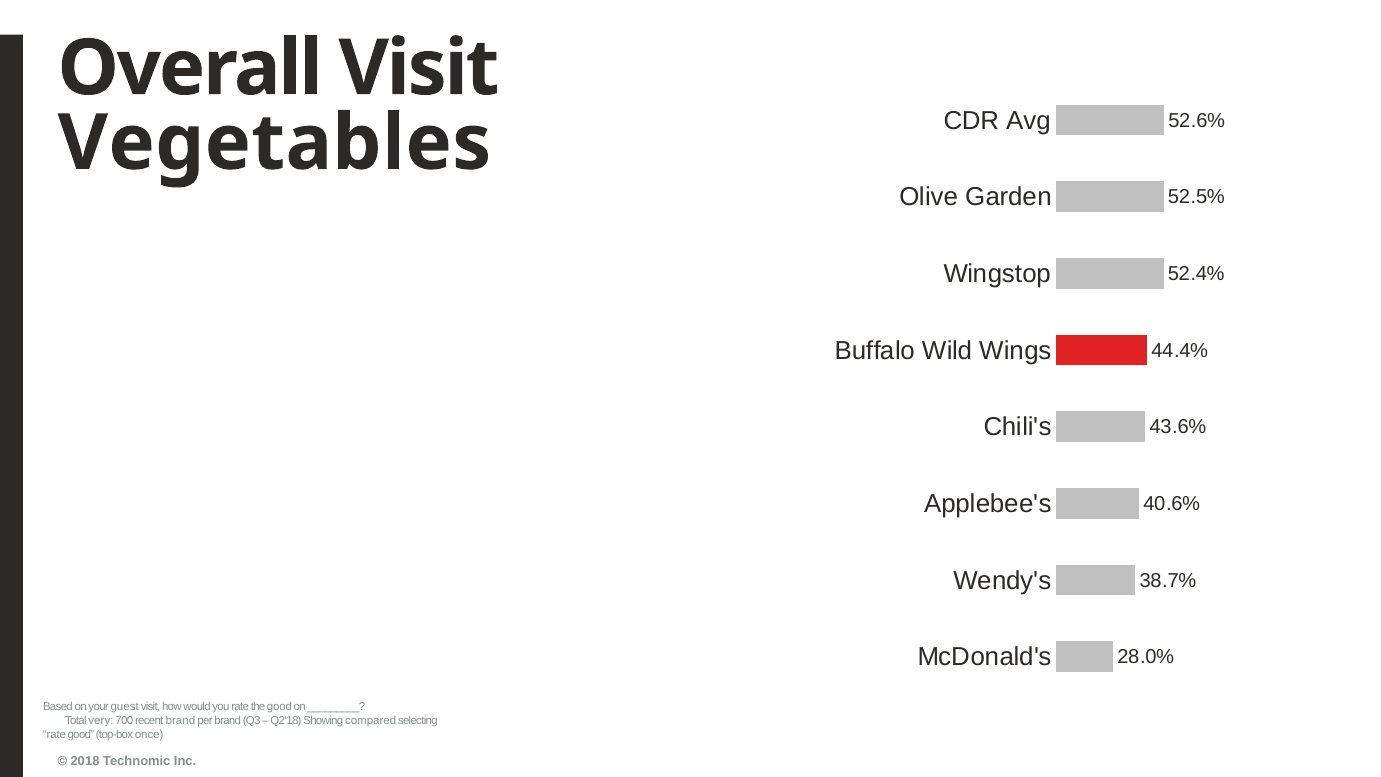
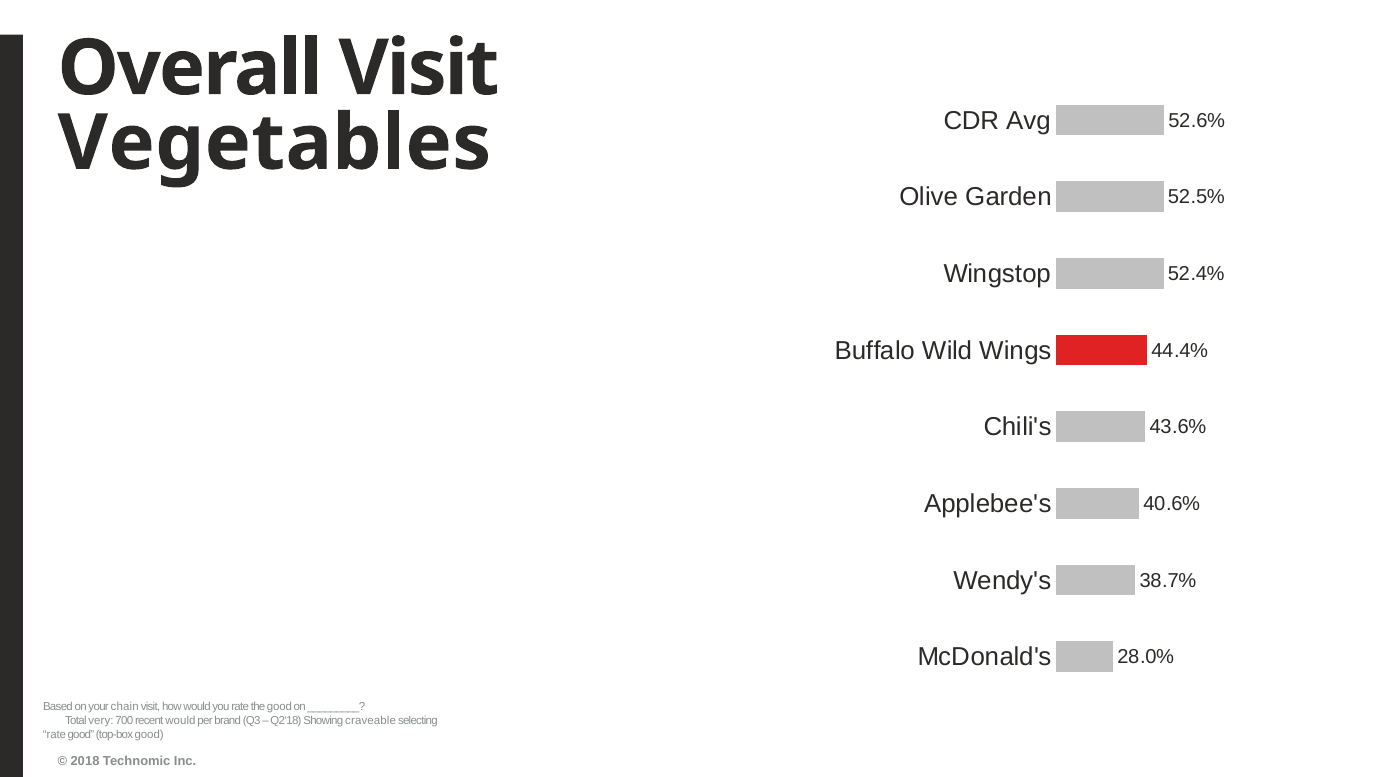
guest: guest -> chain (125, 707)
recent brand: brand -> would (180, 721)
compared: compared -> craveable (371, 721)
top-box once: once -> good (149, 734)
